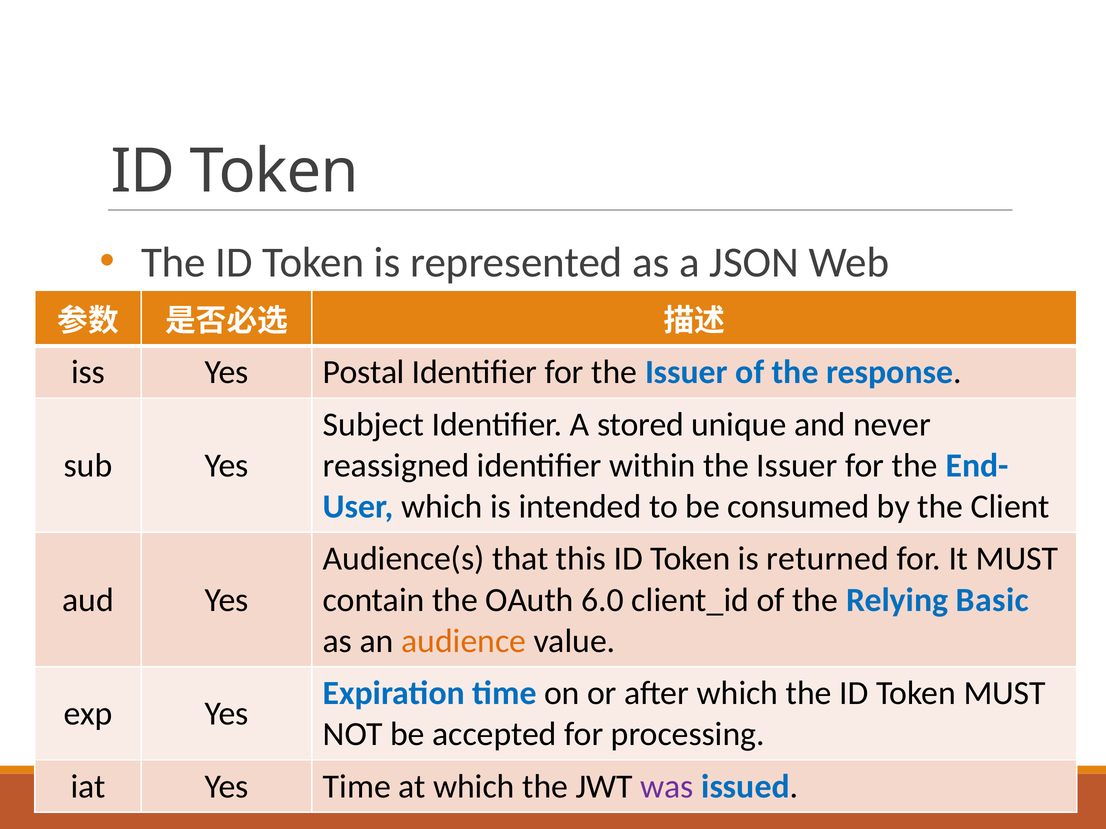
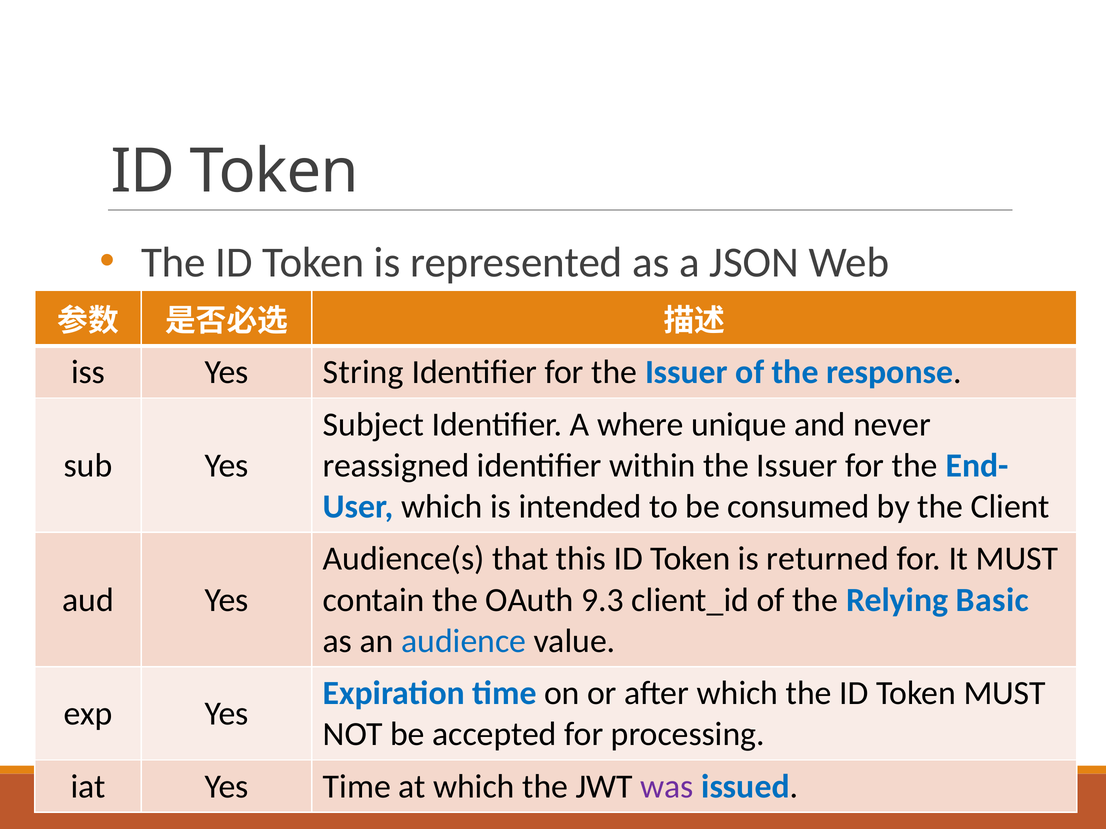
Postal: Postal -> String (363, 373)
stored: stored -> where (640, 425)
6.0: 6.0 -> 9.3 (603, 600)
audience colour: orange -> blue (464, 641)
